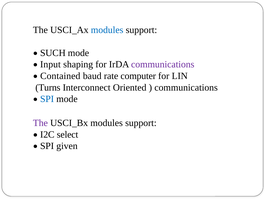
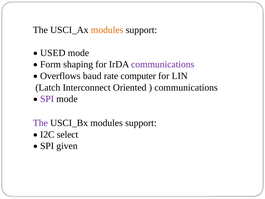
modules colour: blue -> orange (107, 30)
SUCH: SUCH -> USED (53, 53)
Input: Input -> Form (50, 64)
Contained: Contained -> Overflows (60, 76)
Turns: Turns -> Latch (48, 87)
SPI colour: blue -> purple (47, 99)
